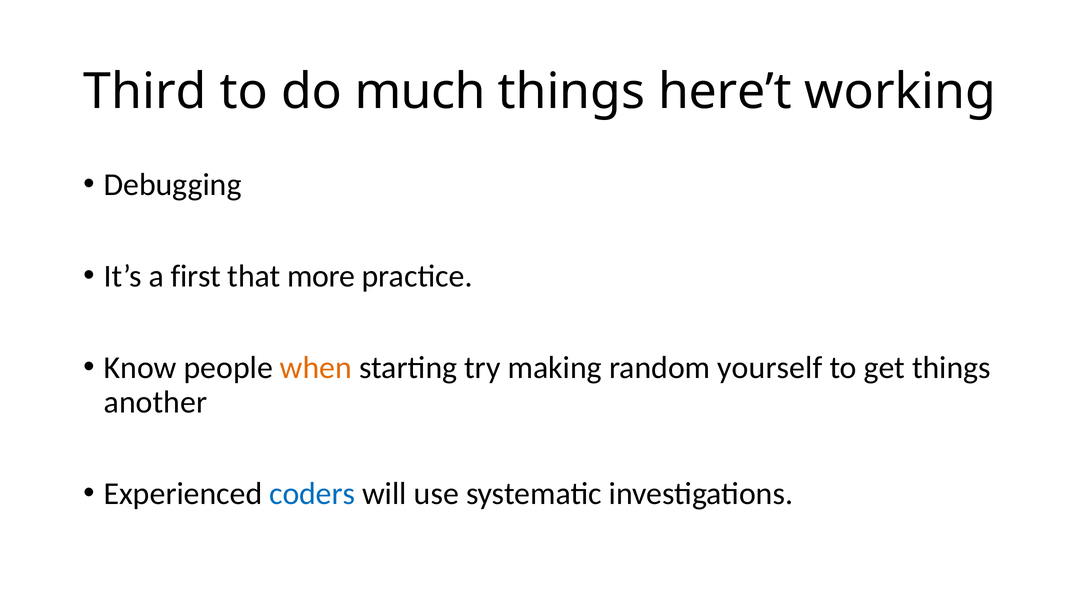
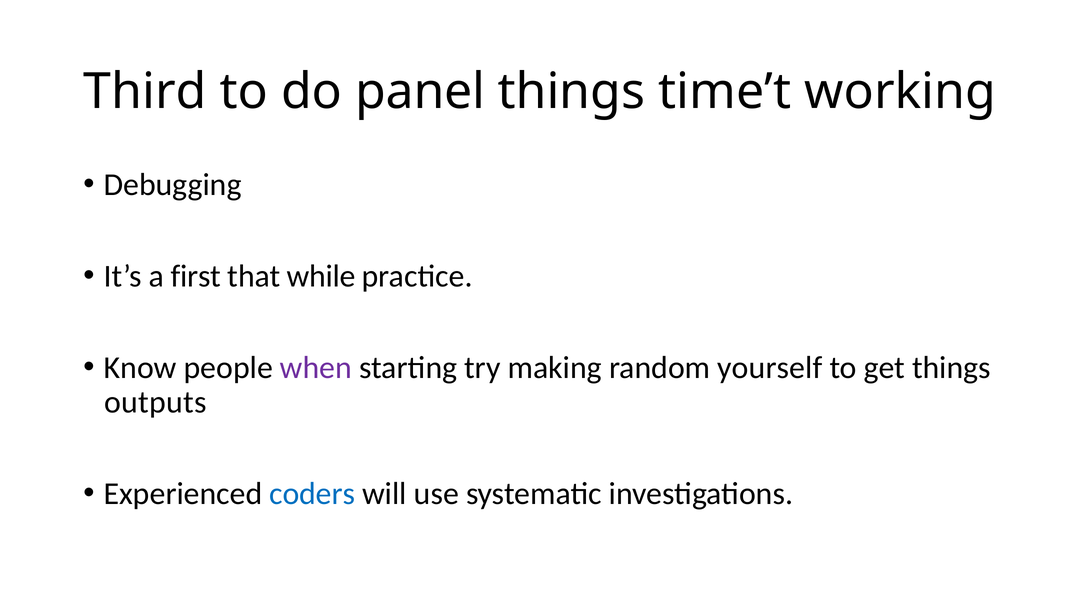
much: much -> panel (420, 92)
here’t: here’t -> time’t (725, 92)
more: more -> while (321, 276)
when colour: orange -> purple (316, 368)
another: another -> outputs (155, 402)
